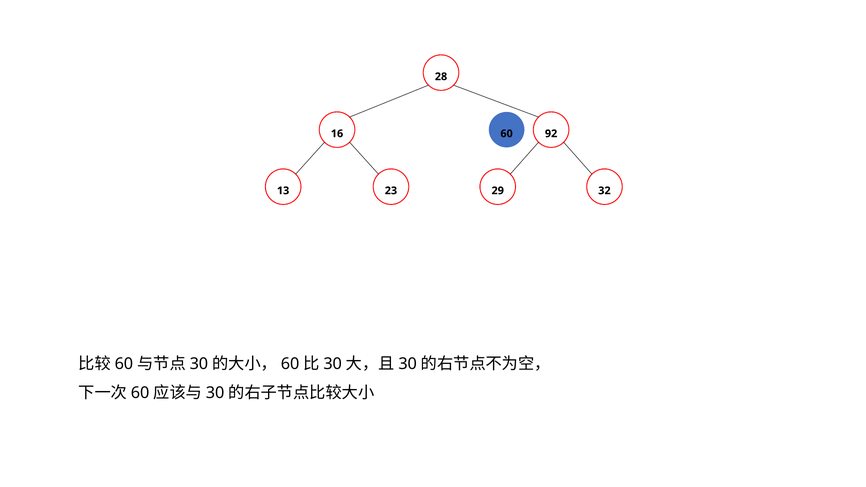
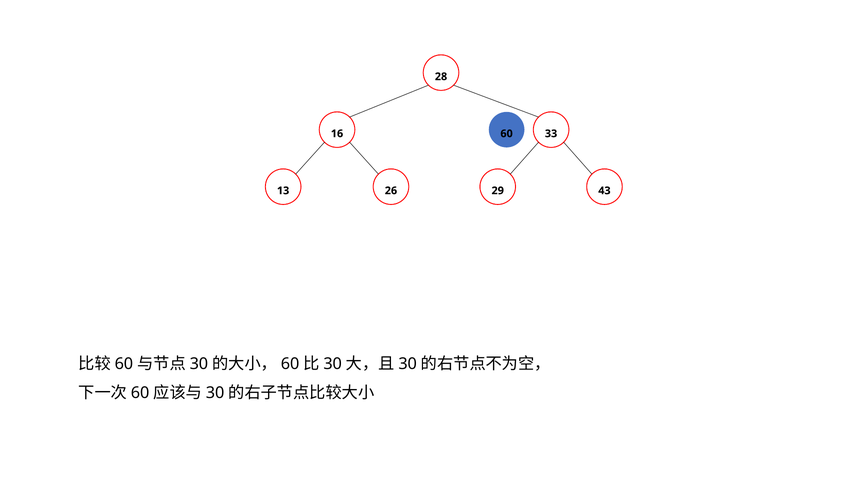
92: 92 -> 33 (551, 134)
23: 23 -> 26 (391, 191)
32: 32 -> 43 (604, 191)
